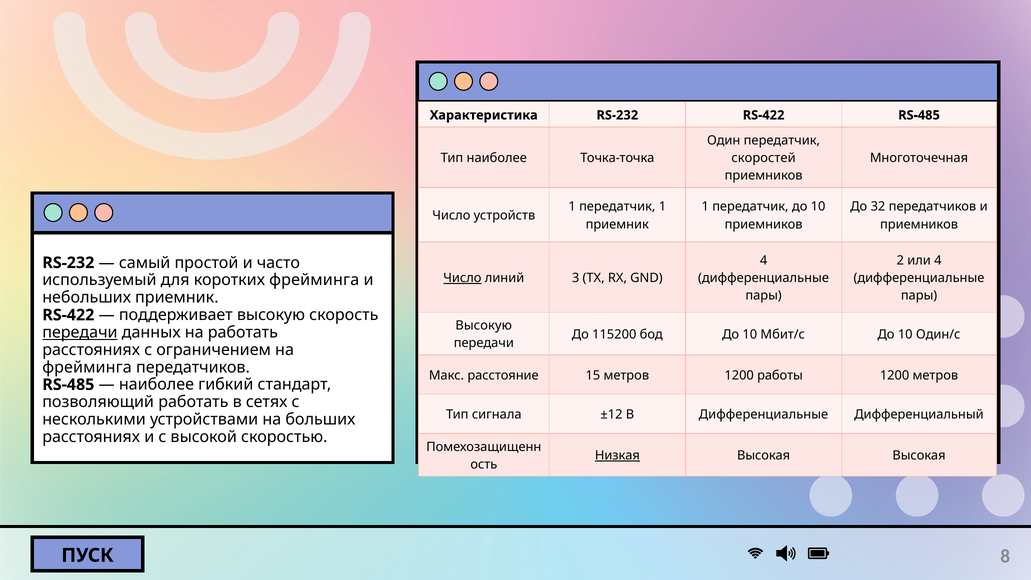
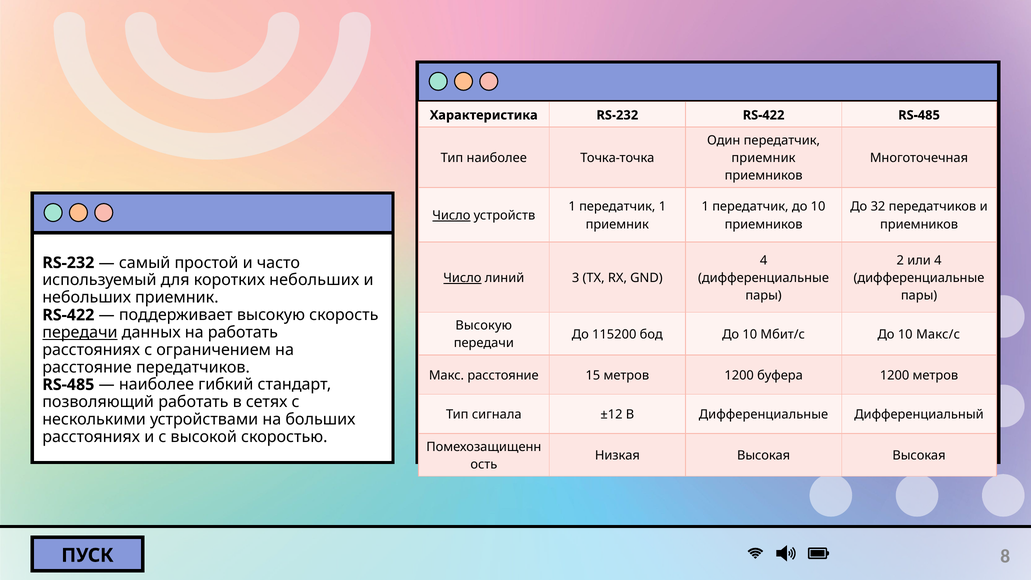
скоростей: скоростей -> приемник (763, 158)
Число underline: none -> present (451, 215)
коротких фрейминга: фрейминга -> небольших (314, 280)
Один/с: Один/с -> Макс/с (938, 334)
фрейминга: фрейминга -> расстояние (87, 367)
работы: работы -> буфера (780, 375)
Низкая underline: present -> none (617, 455)
